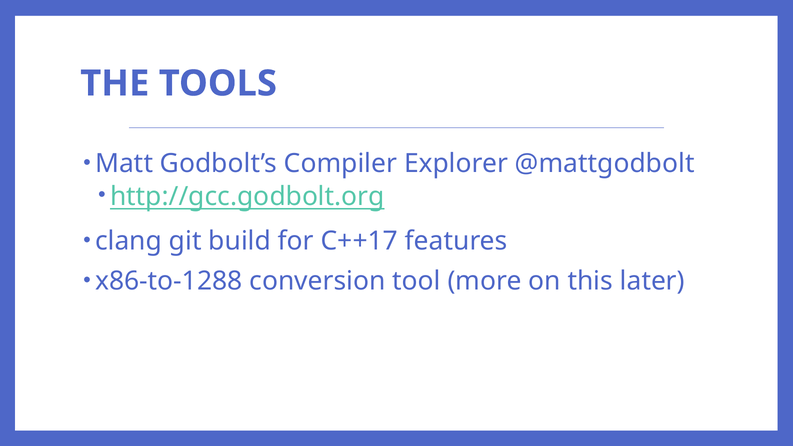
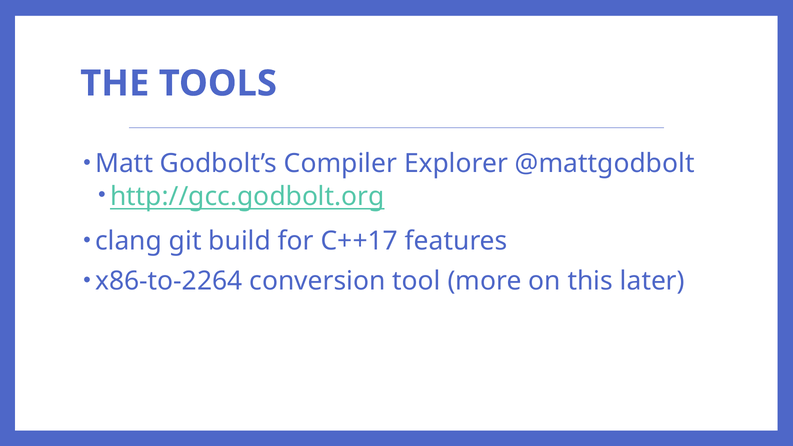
x86-to-1288: x86-to-1288 -> x86-to-2264 (169, 281)
